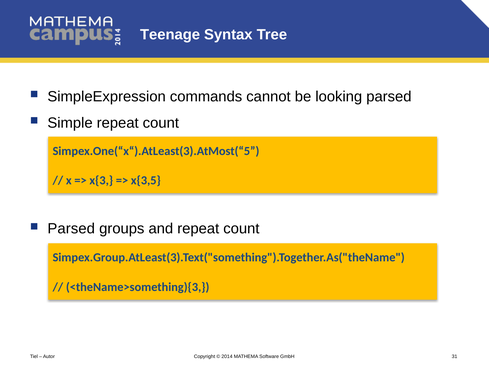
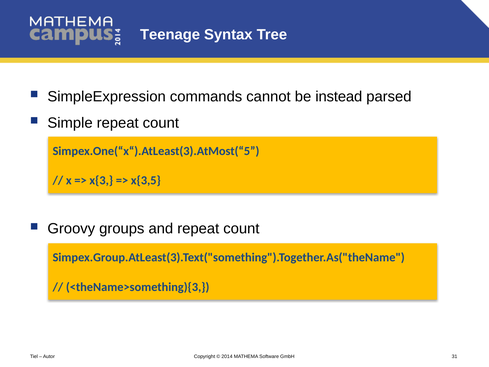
looking: looking -> instead (339, 97)
Parsed: Parsed -> Groovy (71, 229)
